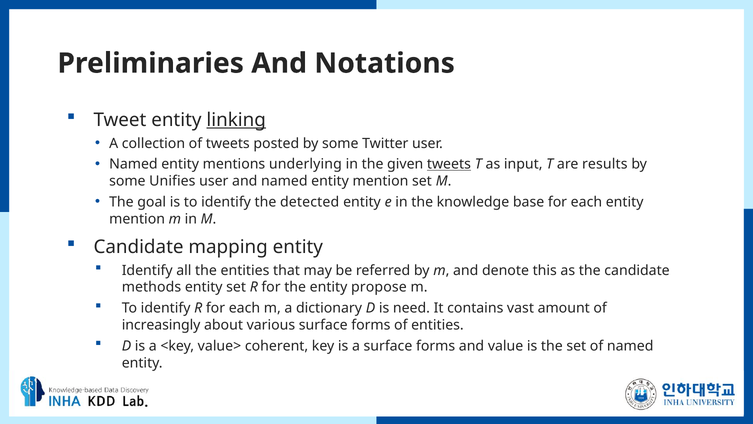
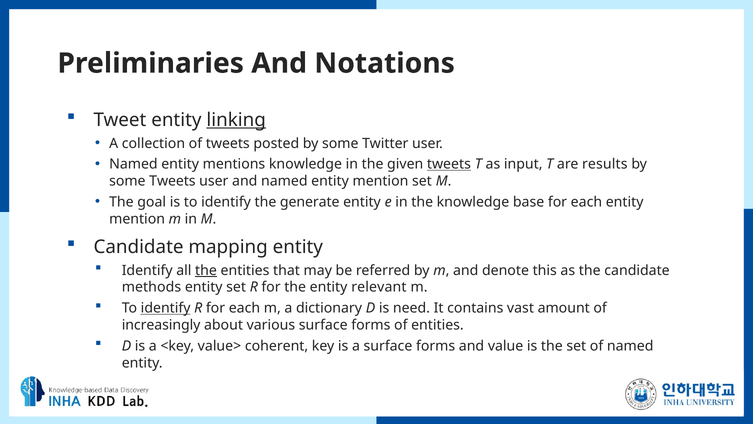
mentions underlying: underlying -> knowledge (305, 164)
some Unifies: Unifies -> Tweets (172, 181)
detected: detected -> generate (310, 202)
the underline: none -> present (206, 270)
propose: propose -> relevant (379, 287)
identify underline: none -> present (166, 308)
